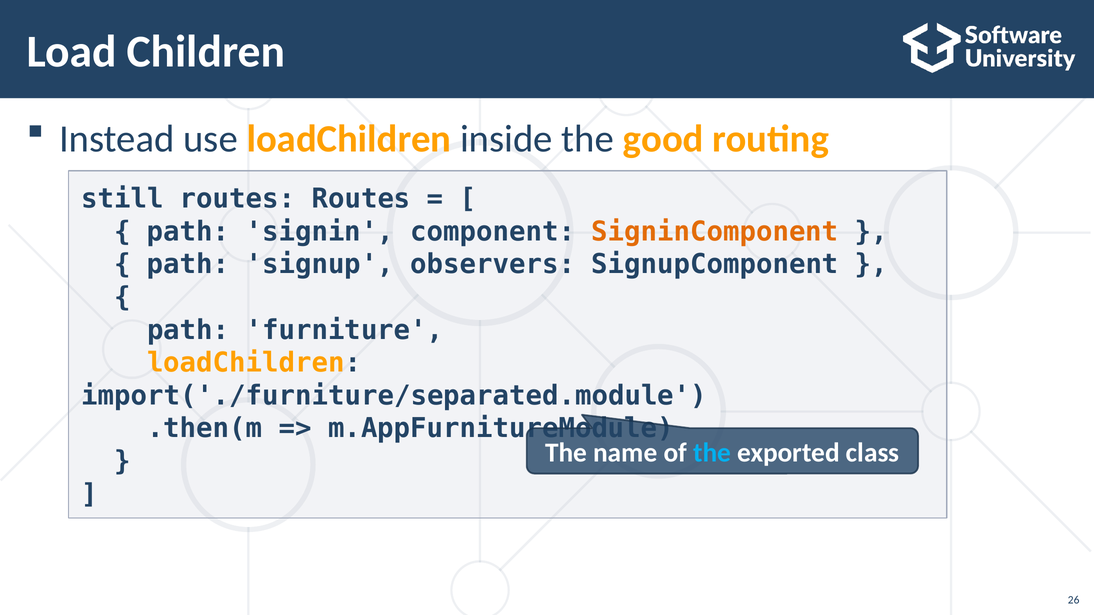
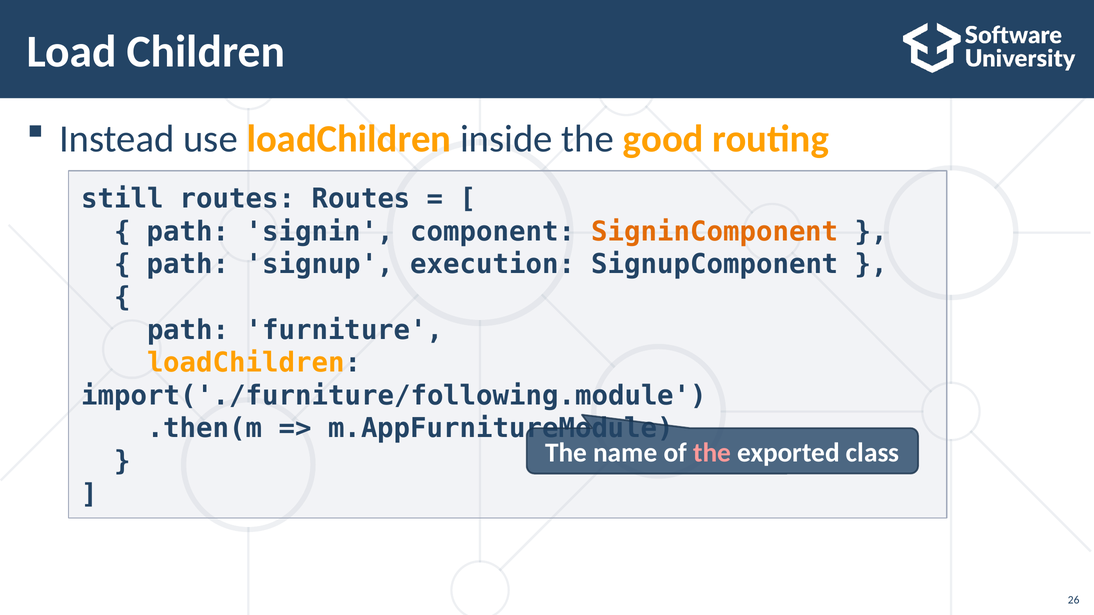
observers: observers -> execution (493, 265)
import('./furniture/separated.module: import('./furniture/separated.module -> import('./furniture/following.module (394, 396)
the colour: light blue -> pink (712, 453)
